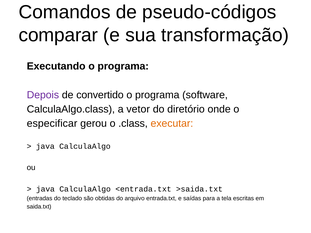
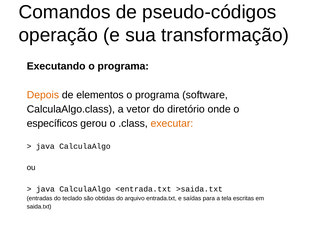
comparar: comparar -> operação (58, 35)
Depois colour: purple -> orange (43, 95)
convertido: convertido -> elementos (100, 95)
especificar: especificar -> específicos (52, 124)
